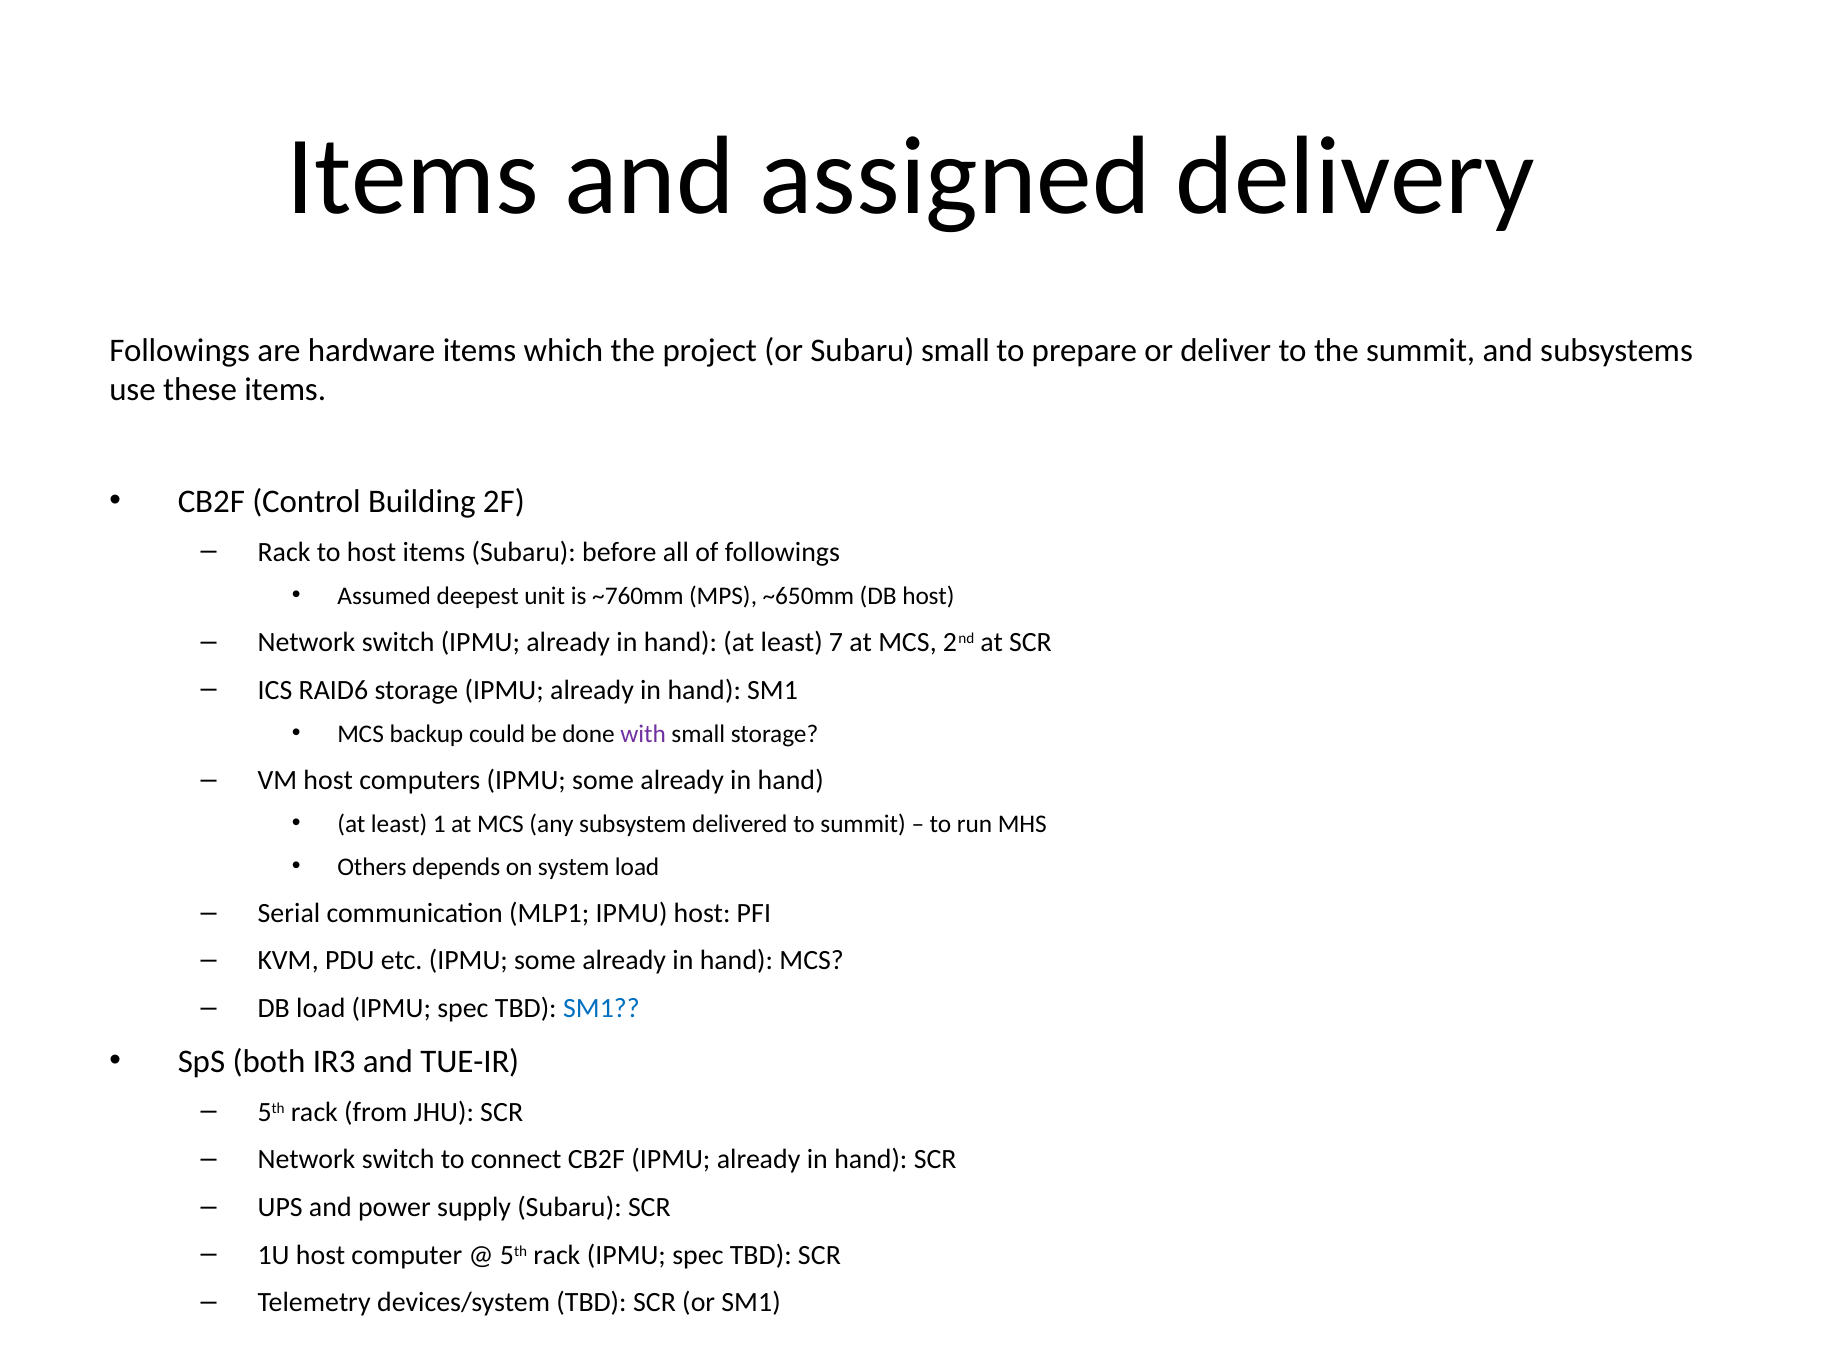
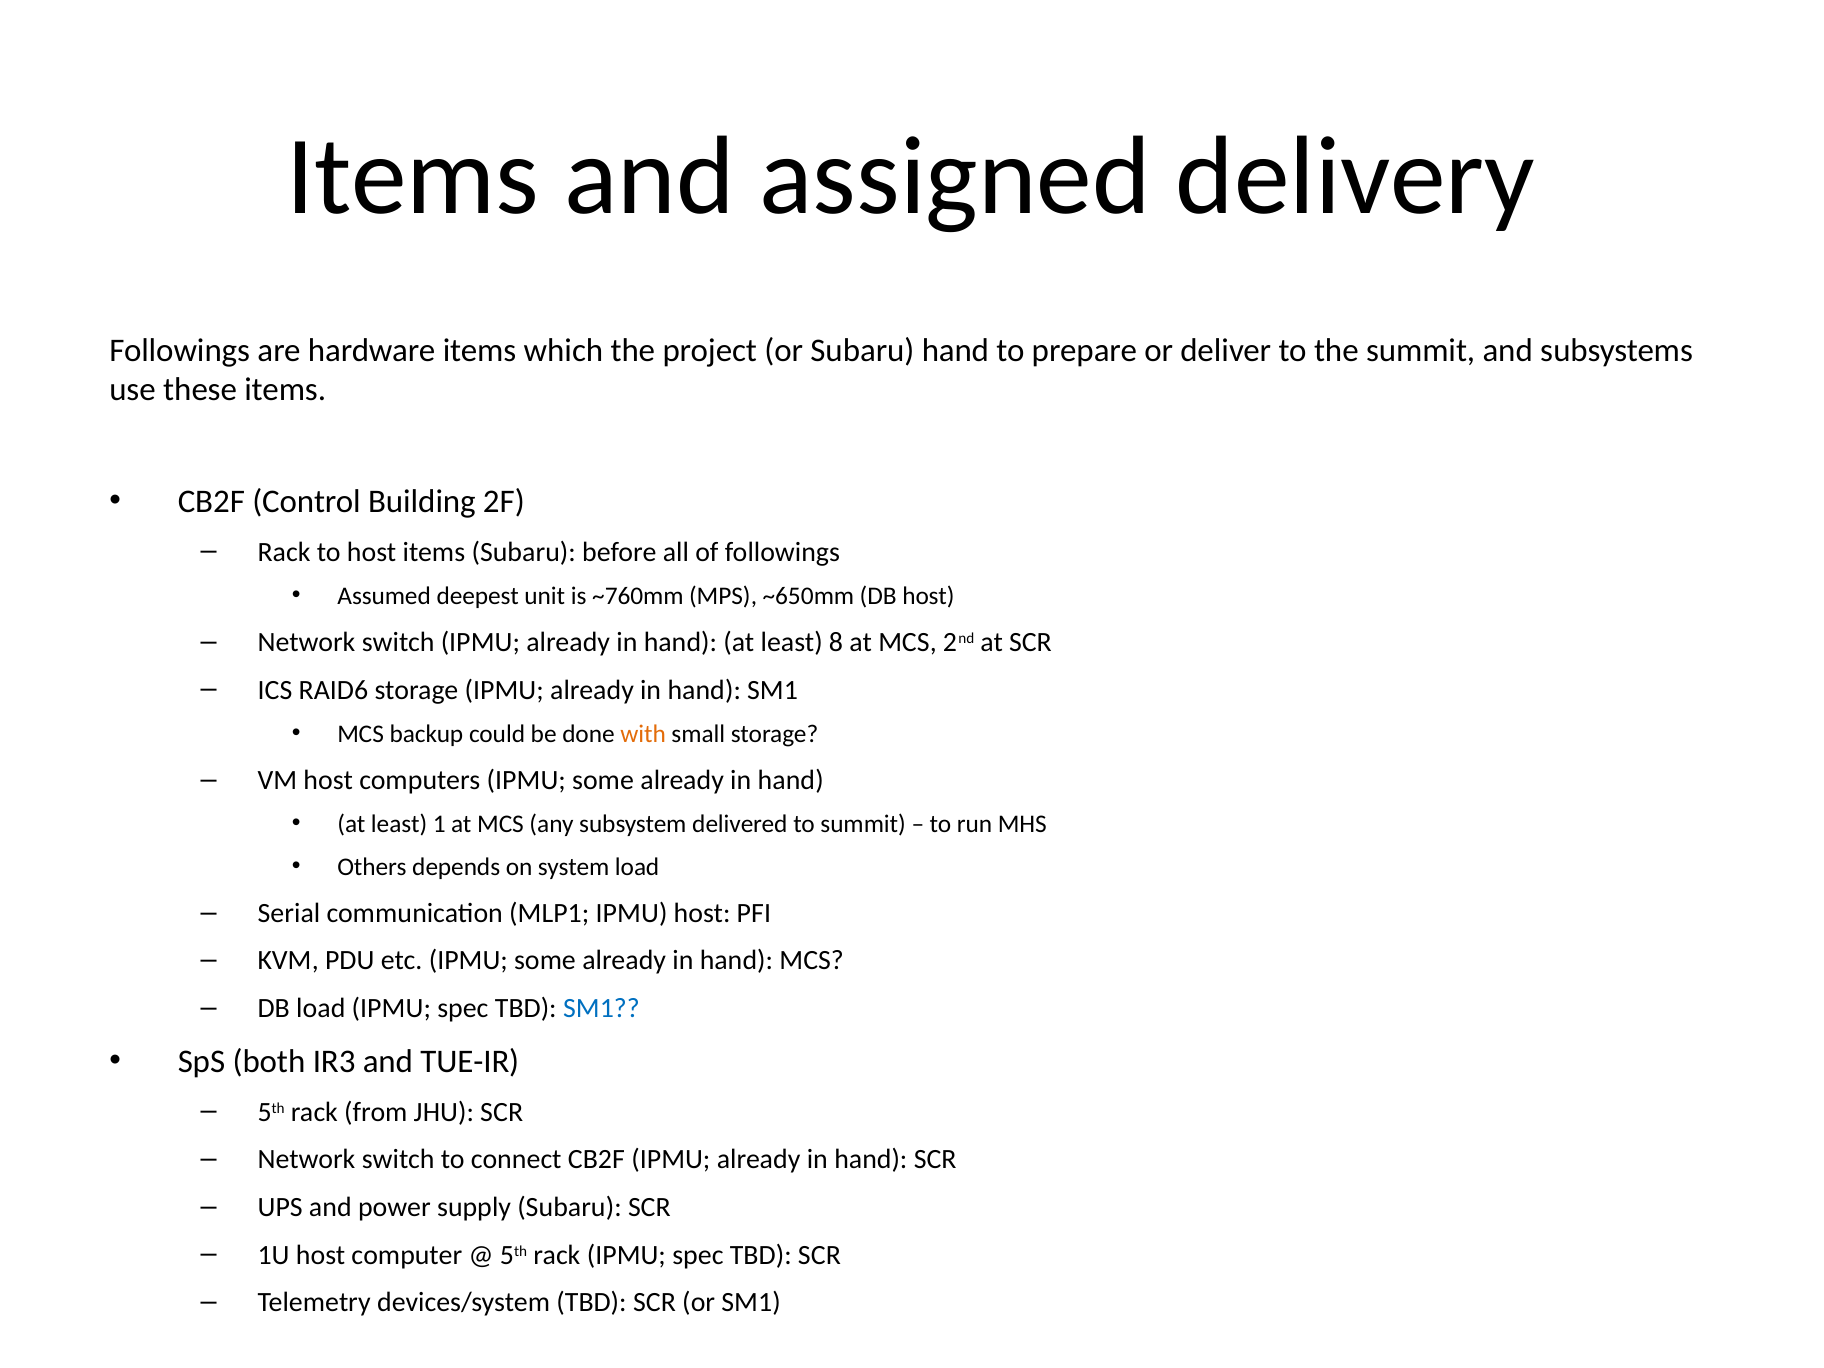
Subaru small: small -> hand (955, 350)
7: 7 -> 8 (836, 642)
with colour: purple -> orange (643, 734)
